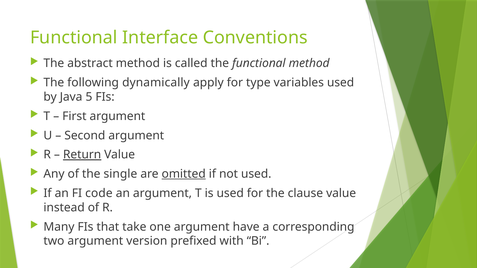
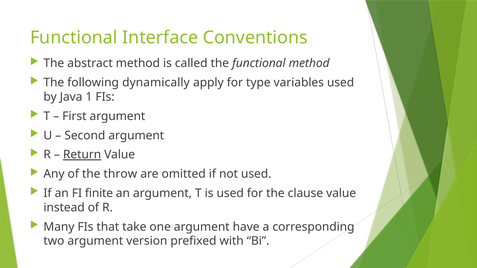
5: 5 -> 1 (89, 97)
single: single -> throw (120, 174)
omitted underline: present -> none (184, 174)
code: code -> finite (99, 193)
